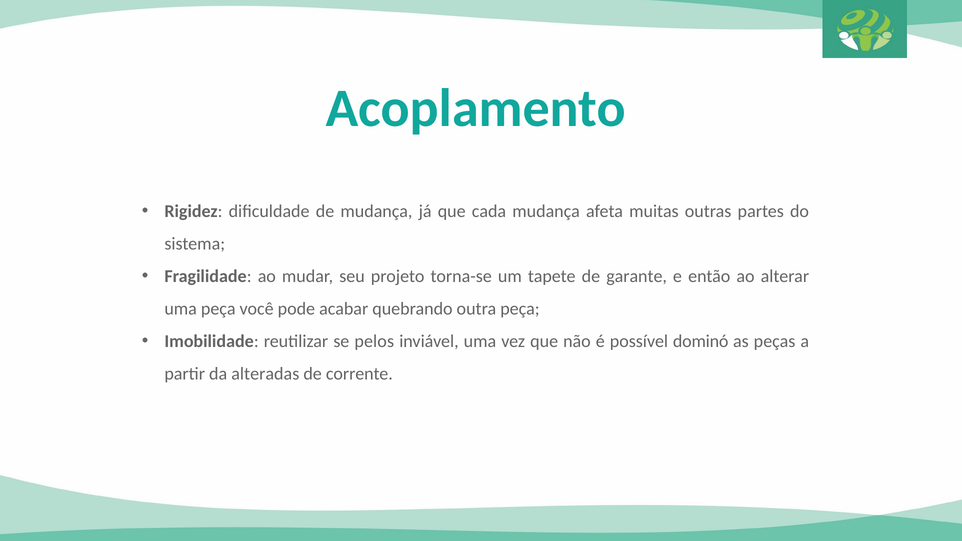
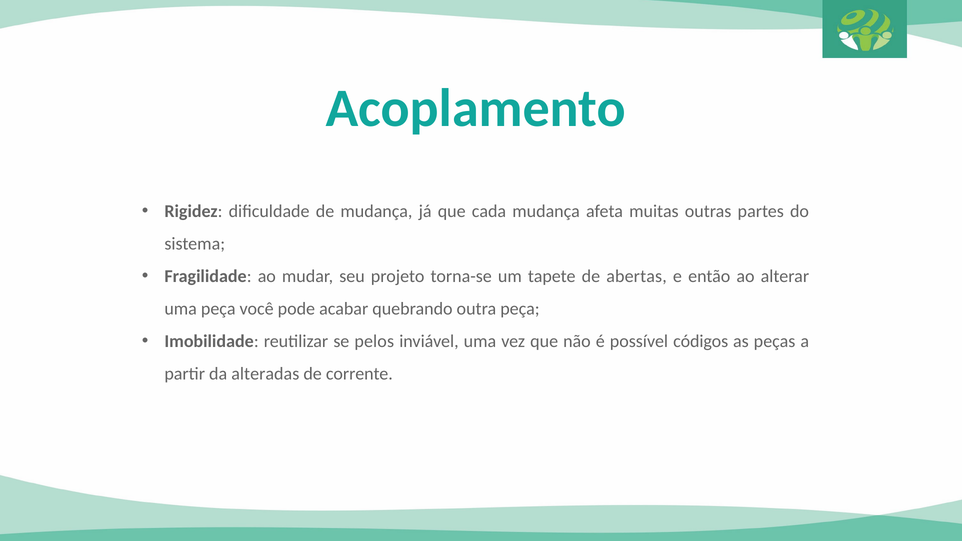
garante: garante -> abertas (637, 276)
dominó: dominó -> códigos (701, 341)
